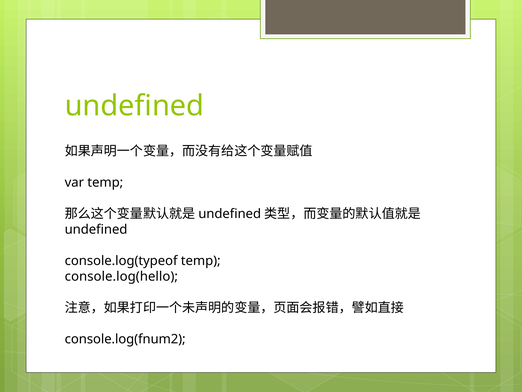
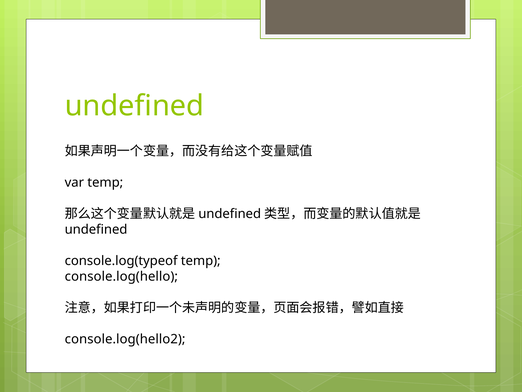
console.log(fnum2: console.log(fnum2 -> console.log(hello2 (125, 339)
